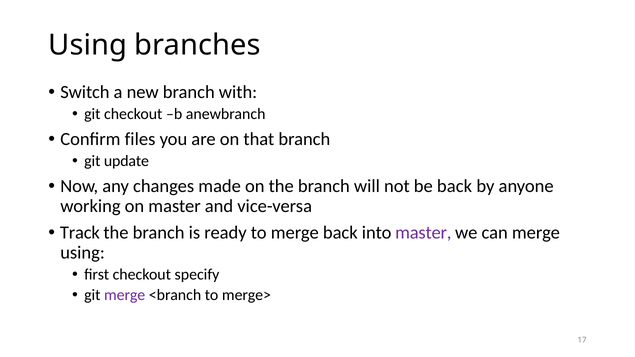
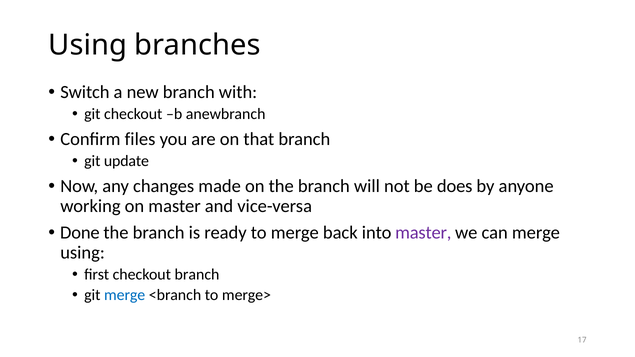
be back: back -> does (455, 186)
Track: Track -> Done (80, 233)
checkout specify: specify -> branch (197, 275)
merge colour: purple -> blue (125, 295)
